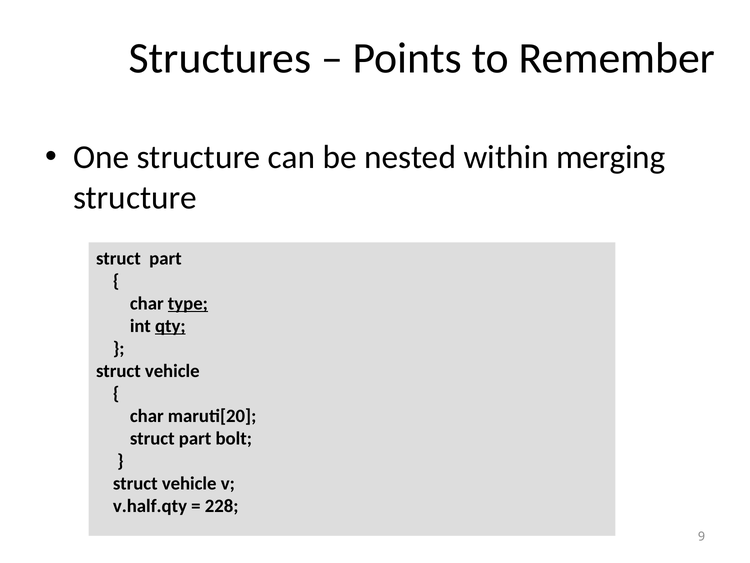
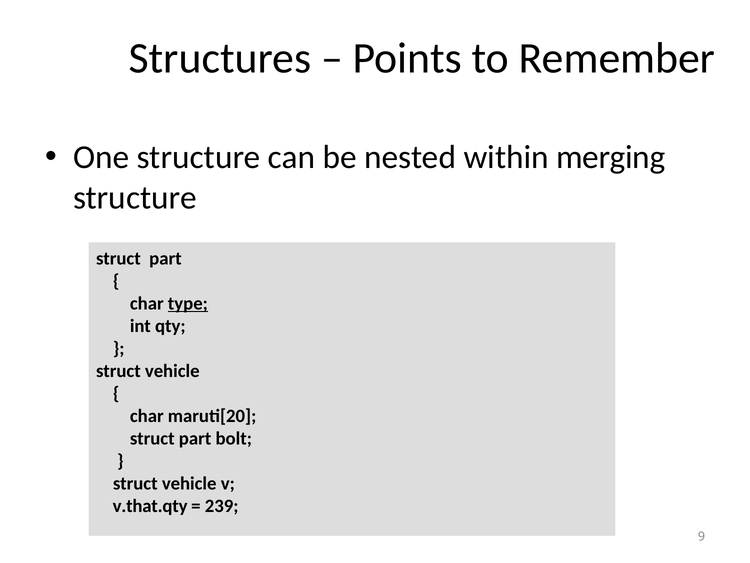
qty underline: present -> none (170, 326)
v.half.qty: v.half.qty -> v.that.qty (150, 506)
228: 228 -> 239 (222, 506)
